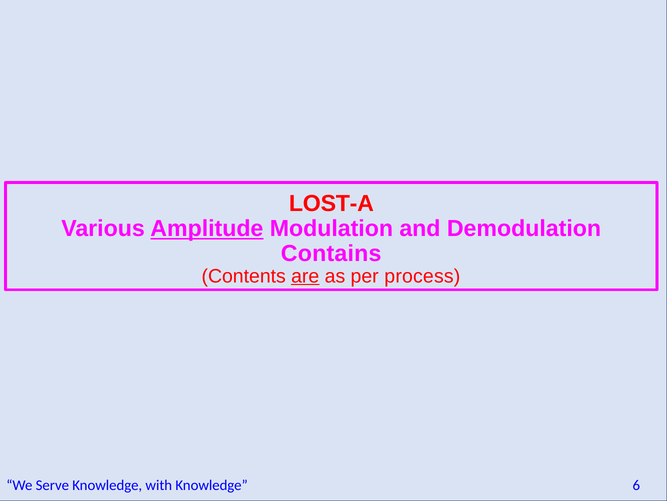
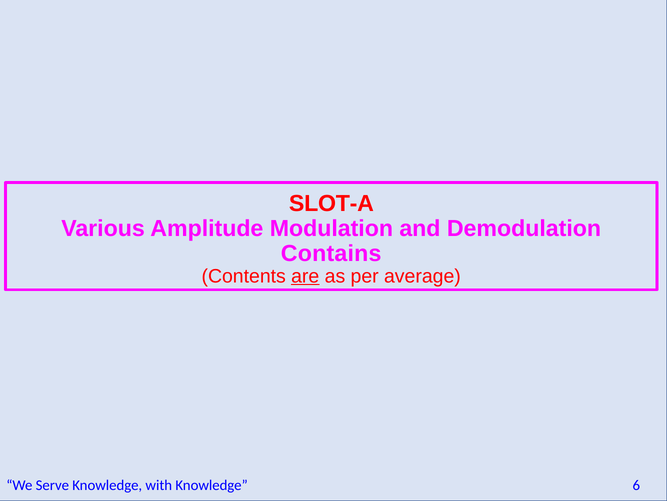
LOST-A: LOST-A -> SLOT-A (331, 203)
Amplitude underline: present -> none (207, 228)
process: process -> average (422, 276)
